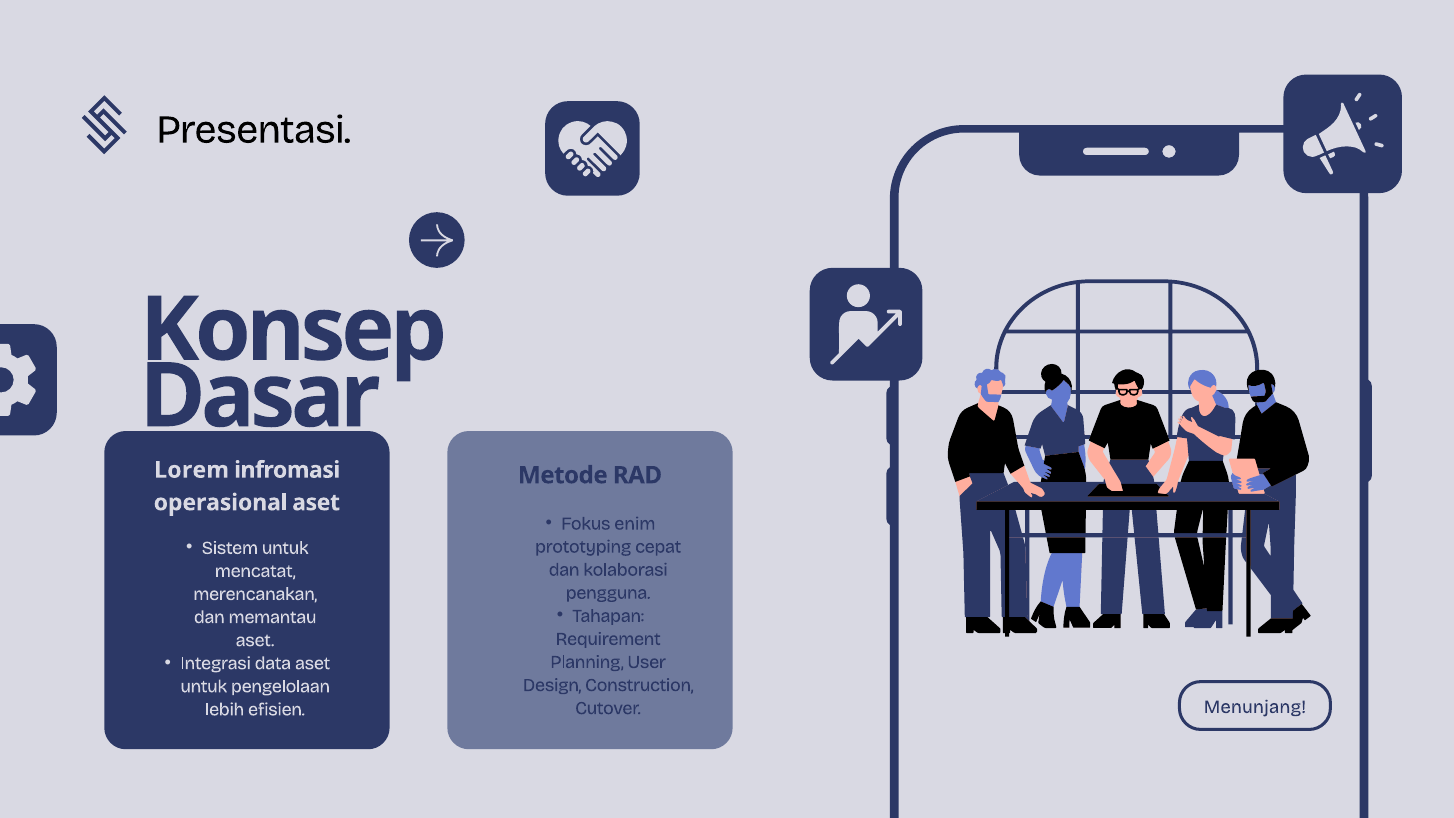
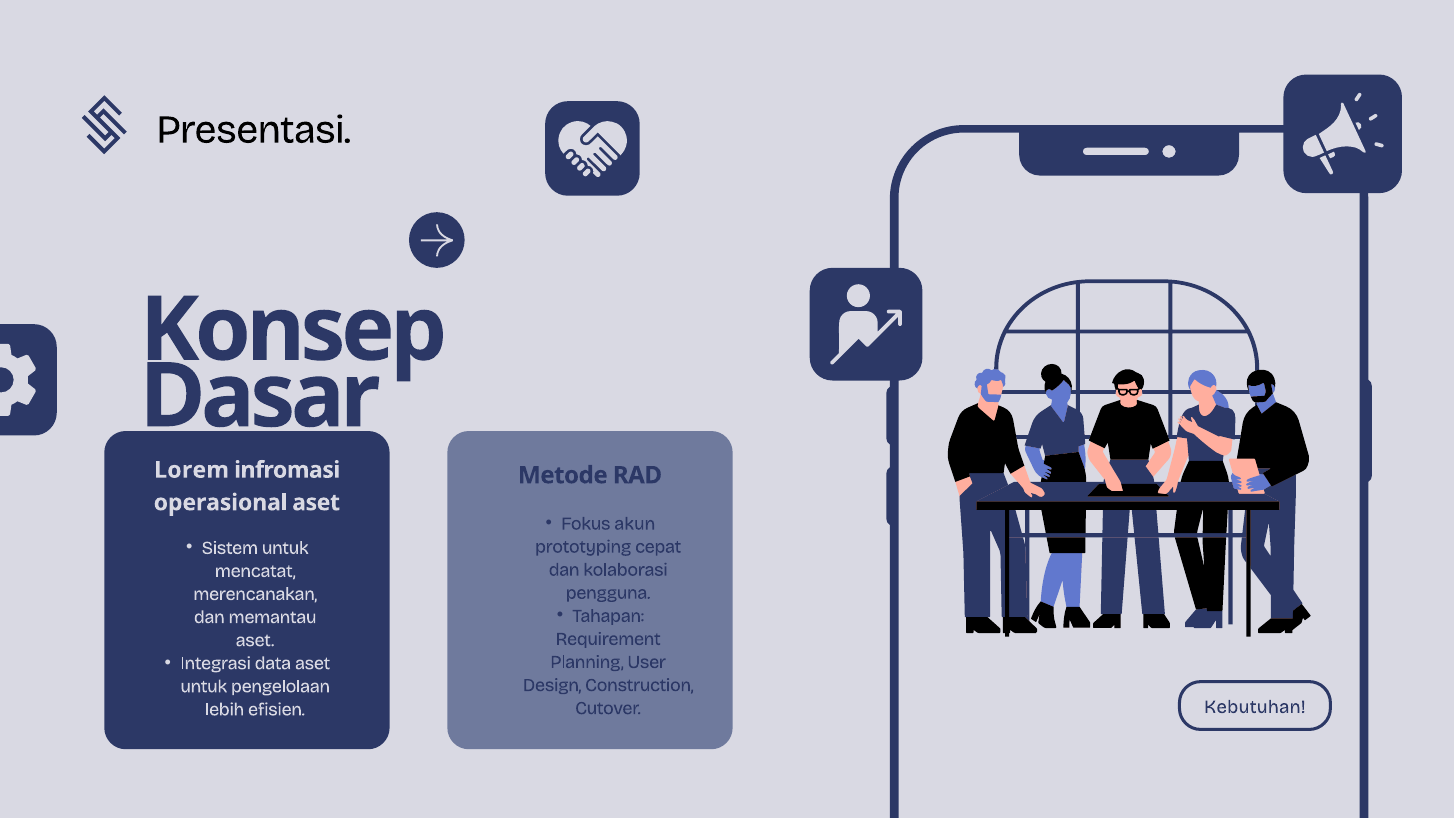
Fokus enim: enim -> akun (635, 523)
Menunjang: Menunjang -> Kebutuhan (1255, 707)
